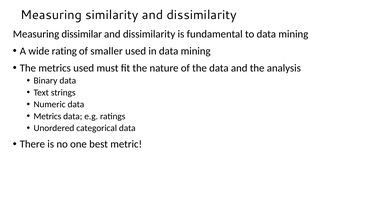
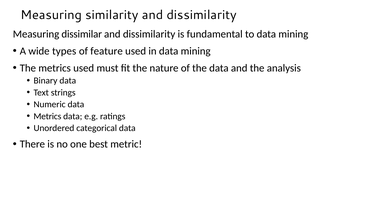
rating: rating -> types (64, 51)
smaller: smaller -> feature (107, 51)
